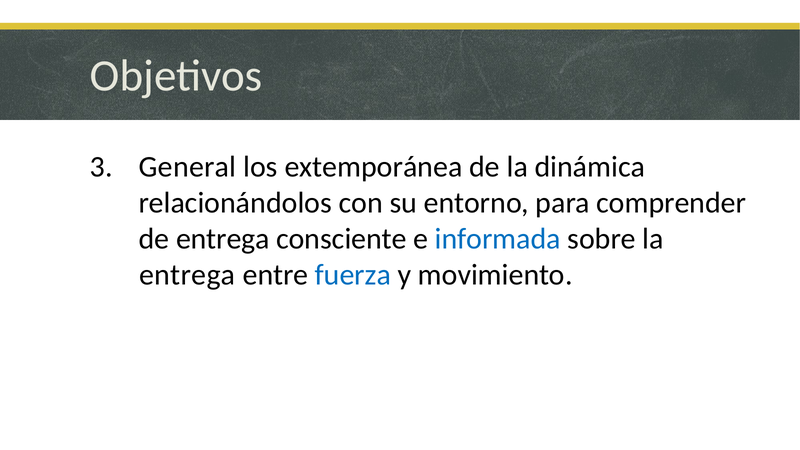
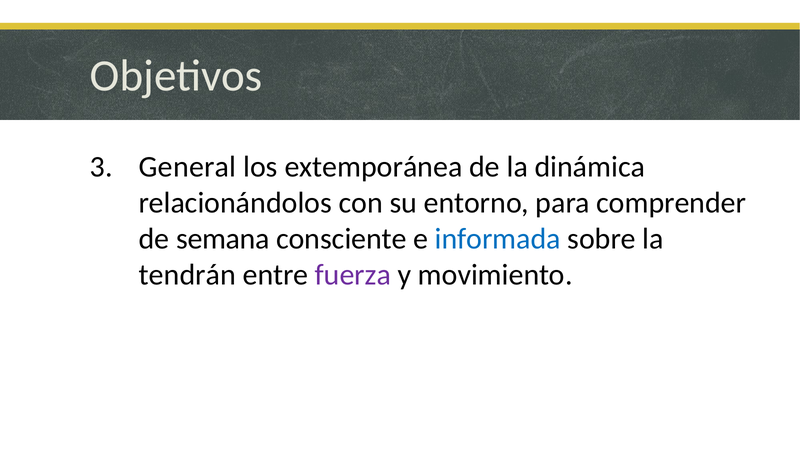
de entrega: entrega -> semana (223, 239)
entrega: entrega -> tendrán (187, 275)
fuerza colour: blue -> purple (353, 275)
